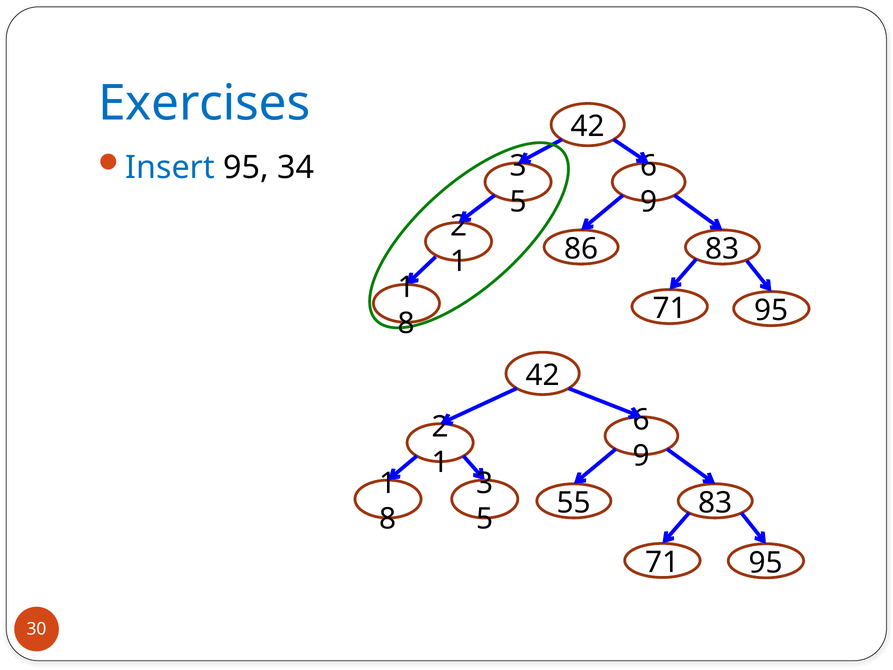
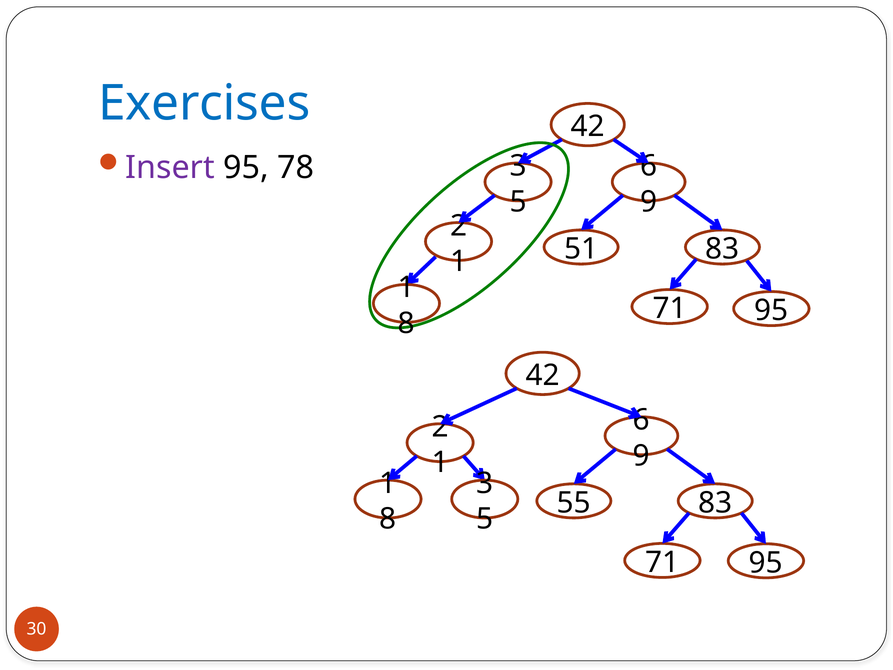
Insert colour: blue -> purple (170, 167)
34: 34 -> 78 (296, 167)
86: 86 -> 51 (581, 249)
